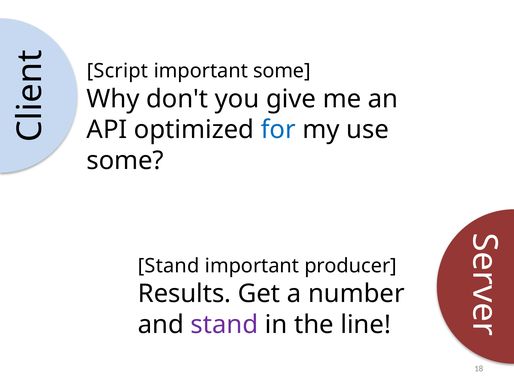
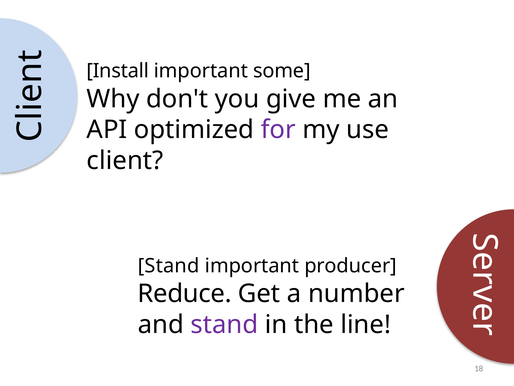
Script: Script -> Install (118, 71)
for colour: blue -> purple (278, 130)
some: some -> client (125, 160)
Results: Results -> Reduce (185, 293)
